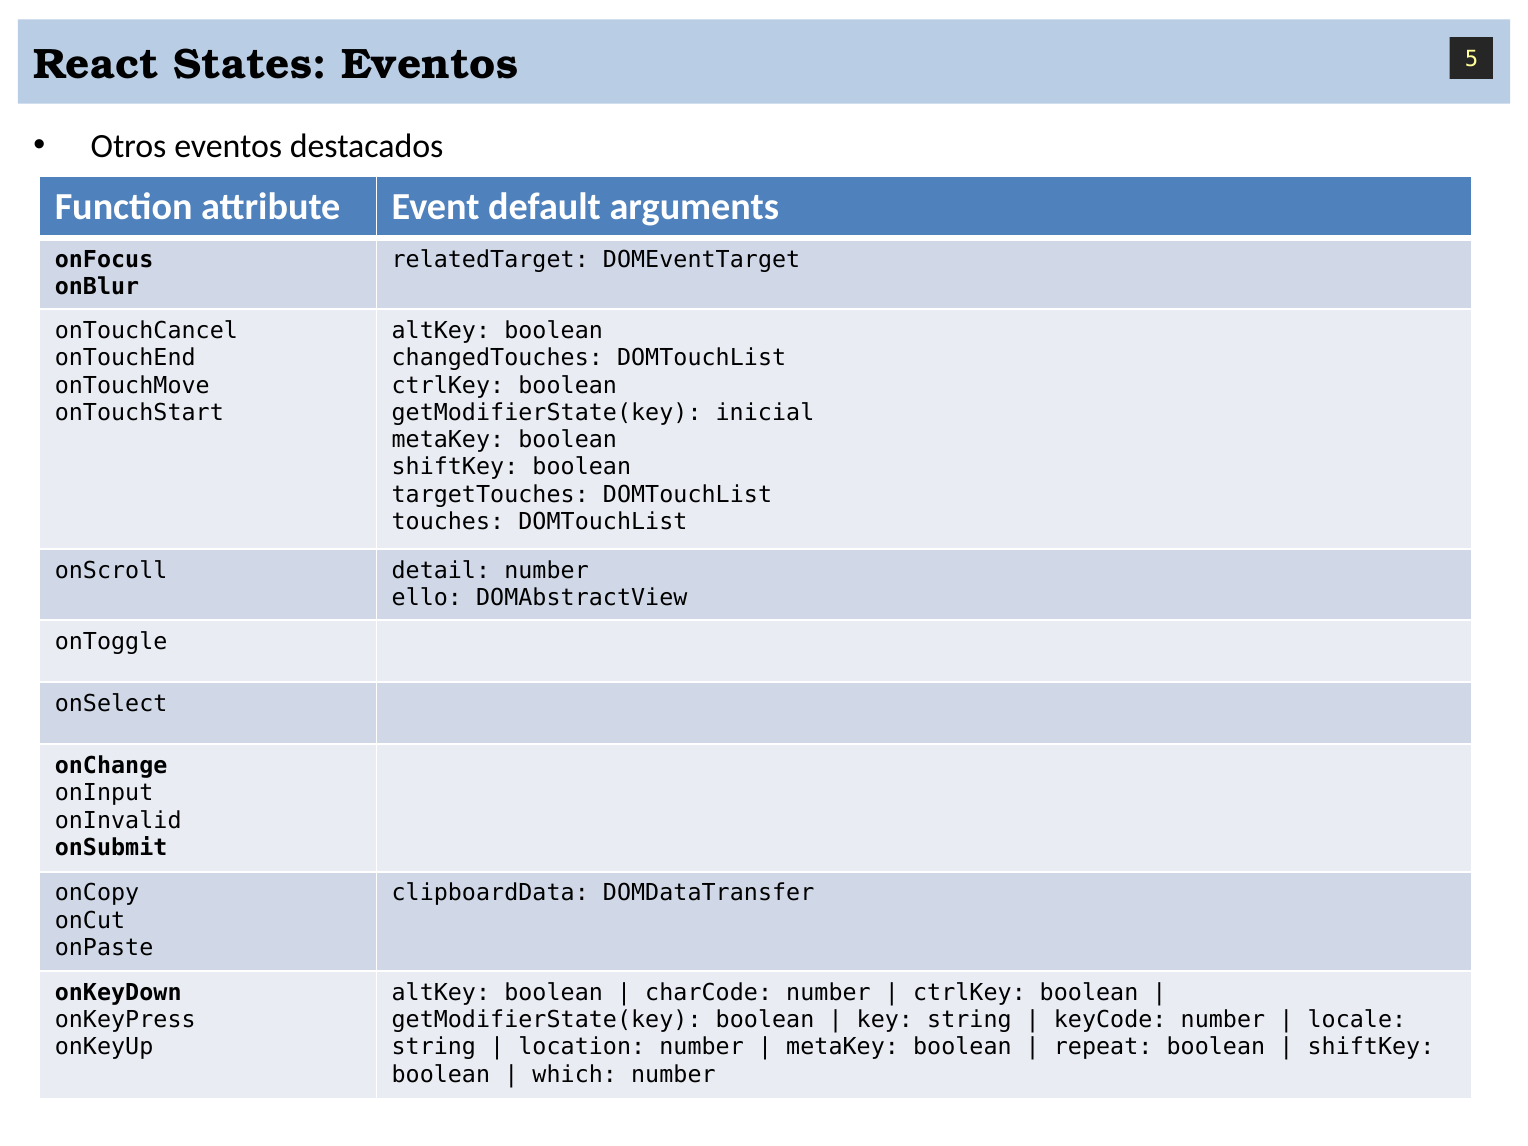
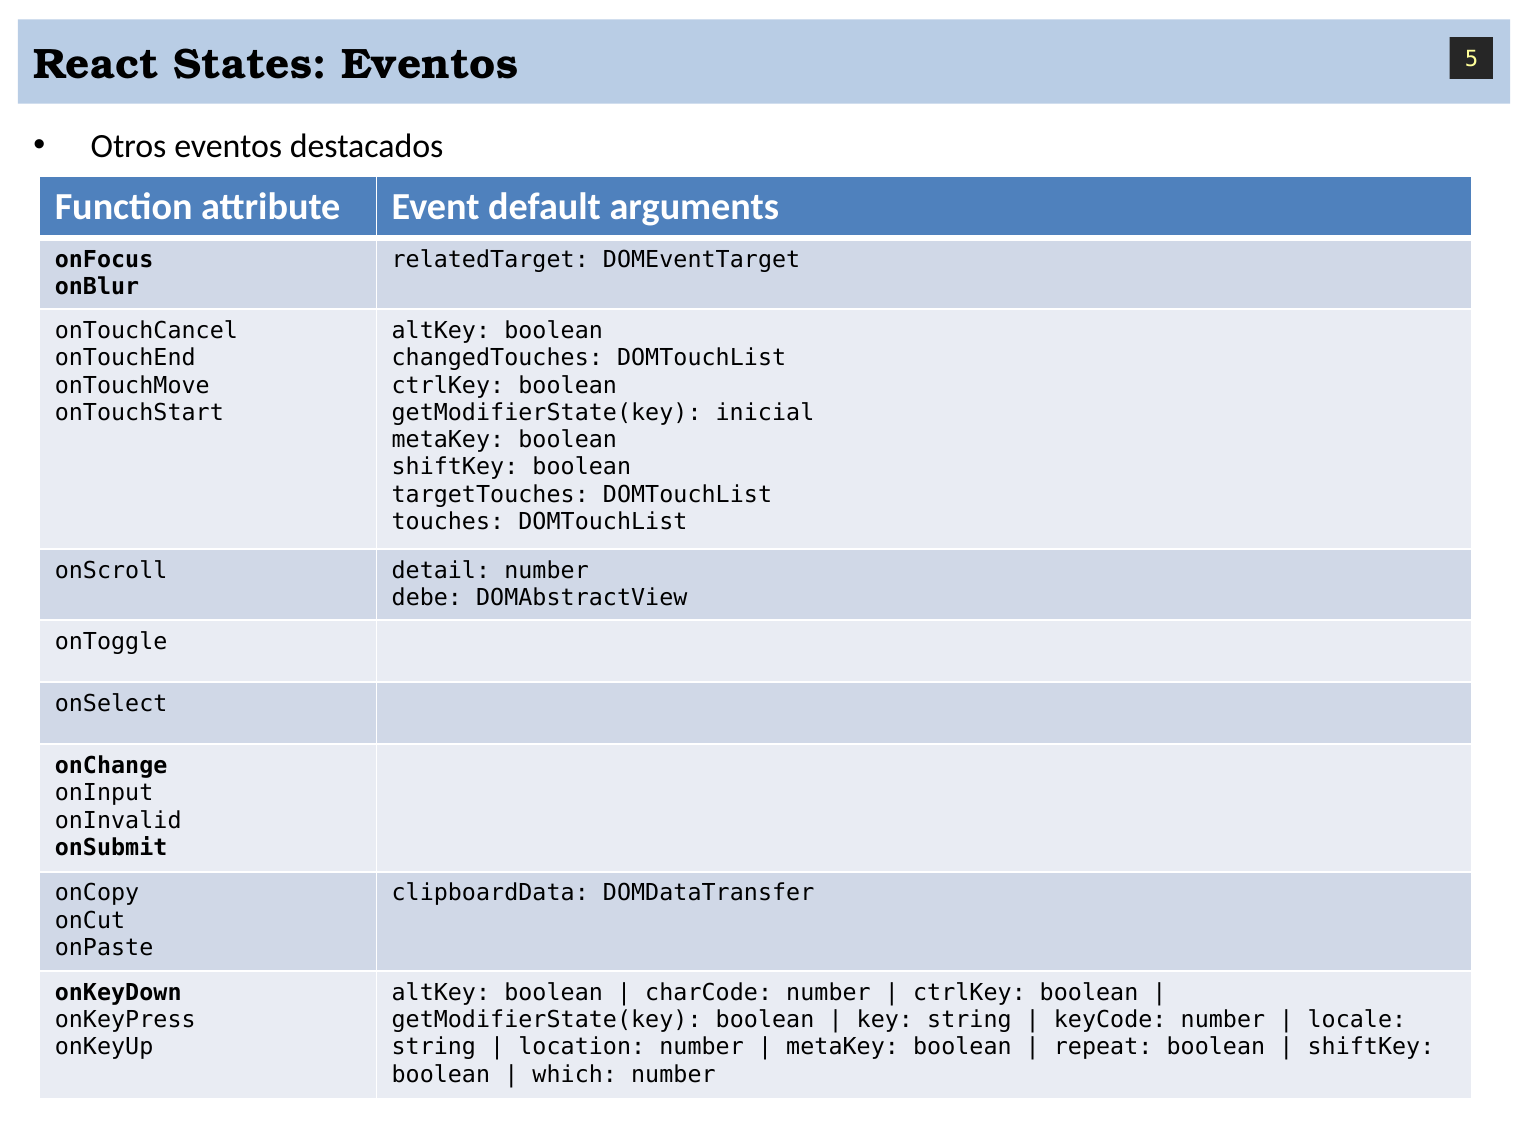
ello: ello -> debe (427, 598)
